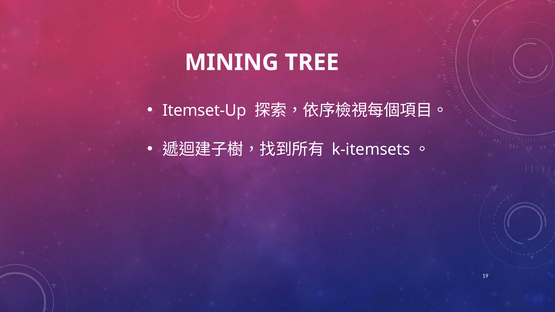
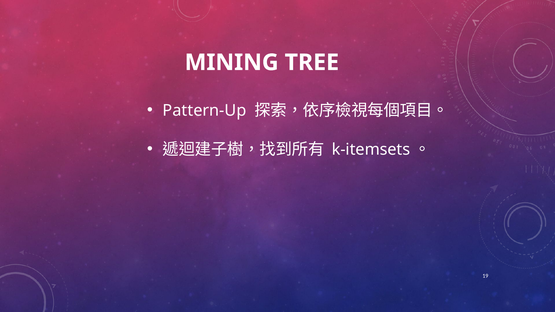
Itemset-Up: Itemset-Up -> Pattern-Up (204, 111)
